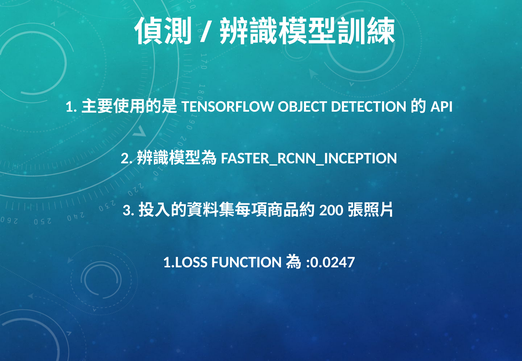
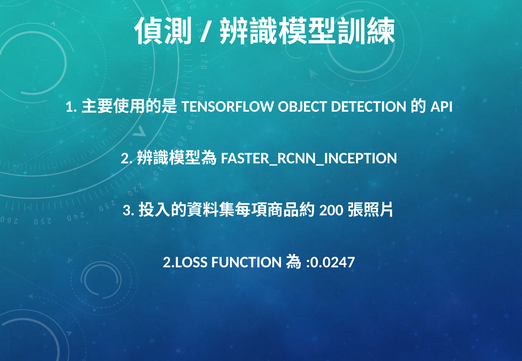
1.LOSS: 1.LOSS -> 2.LOSS (185, 262)
